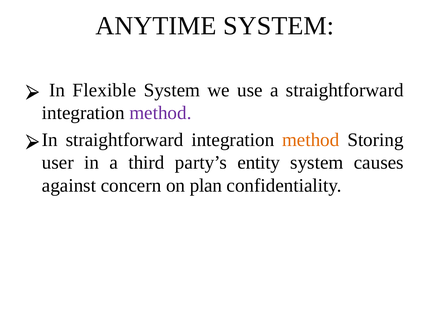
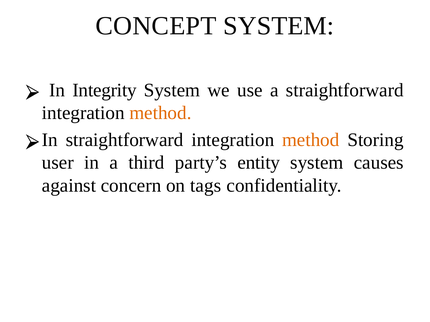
ANYTIME: ANYTIME -> CONCEPT (156, 26)
Flexible: Flexible -> Integrity (105, 90)
method colour: purple -> orange (161, 113)
plan: plan -> tags (206, 186)
